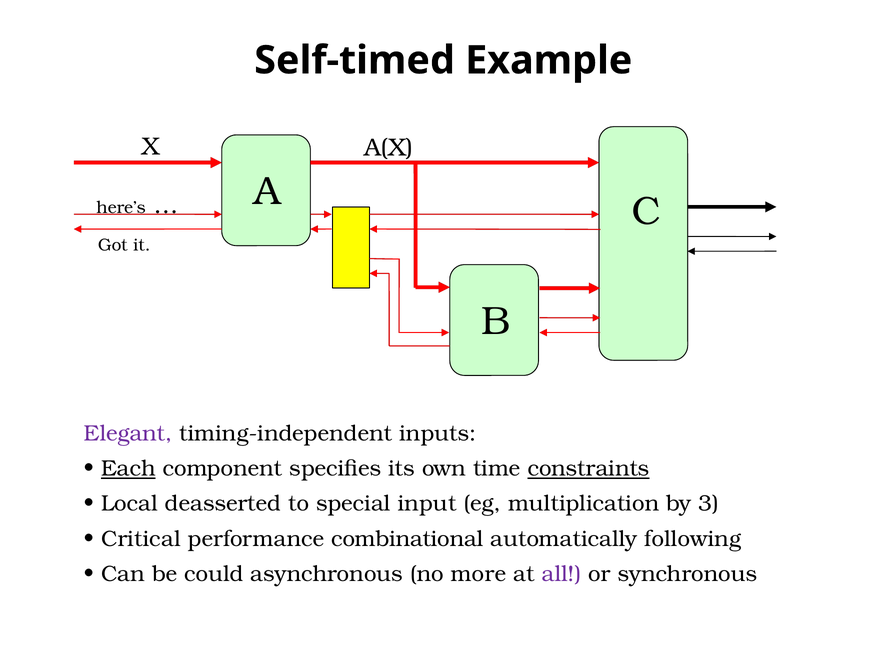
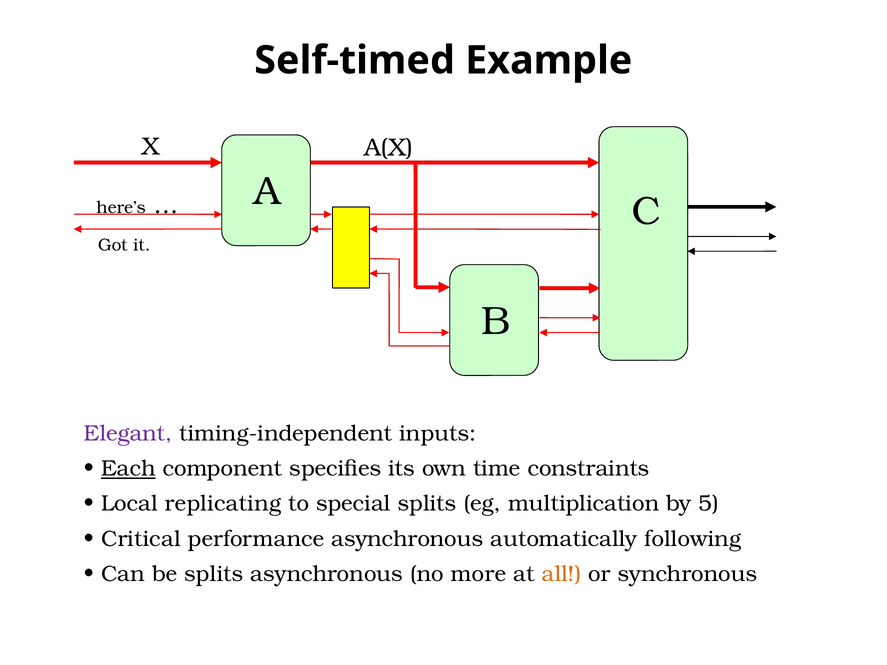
constraints underline: present -> none (589, 469)
deasserted: deasserted -> replicating (223, 504)
special input: input -> splits (427, 504)
3: 3 -> 5 (709, 504)
performance combinational: combinational -> asynchronous (407, 539)
be could: could -> splits (214, 574)
all colour: purple -> orange (561, 574)
